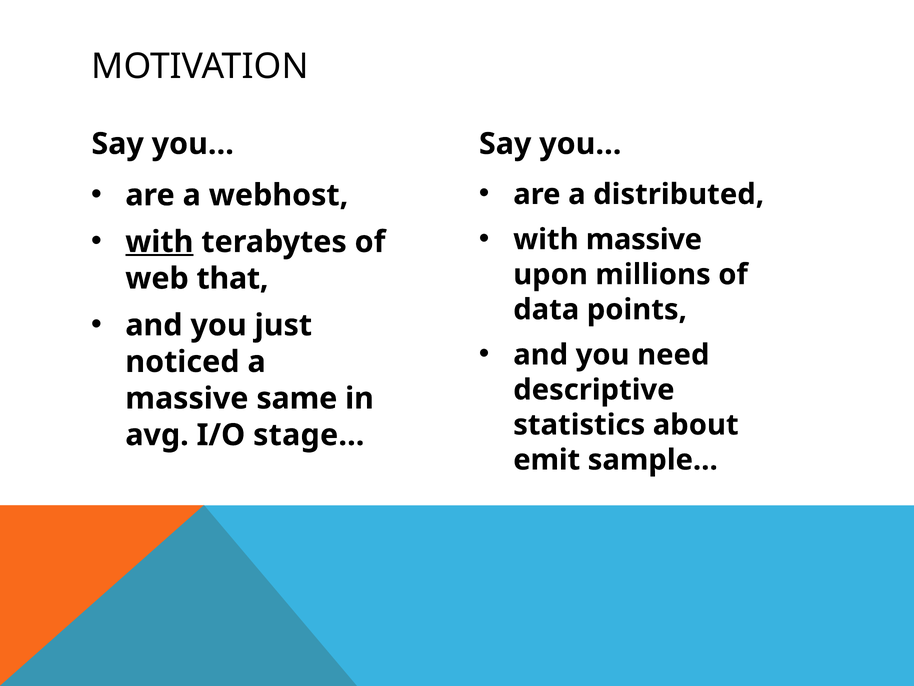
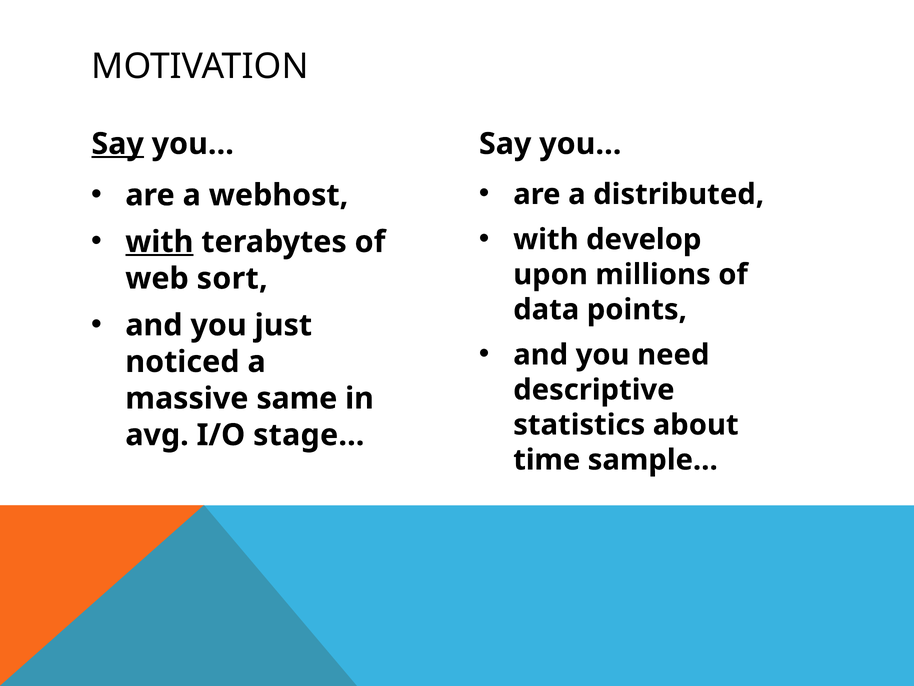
Say underline: none -> present (118, 144)
with massive: massive -> develop (644, 239)
that: that -> sort (232, 278)
emit: emit -> time (547, 460)
